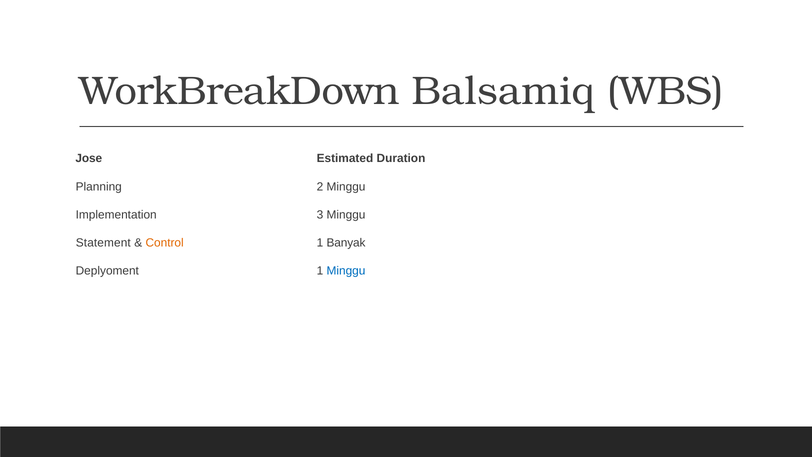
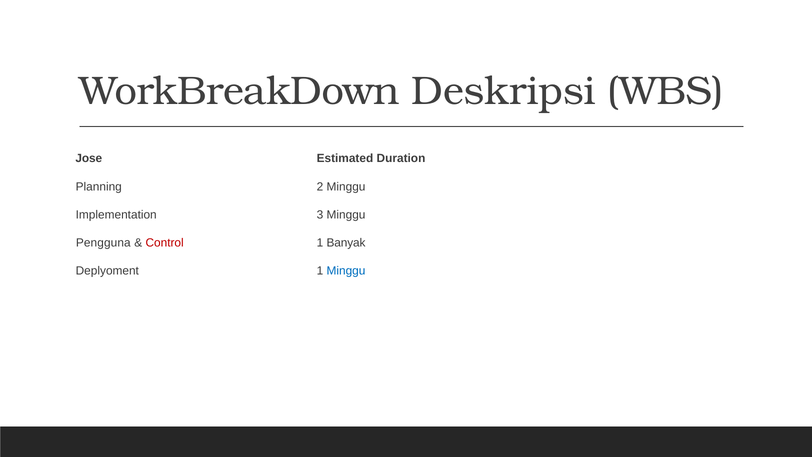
Balsamiq: Balsamiq -> Deskripsi (504, 91)
Statement: Statement -> Pengguna (103, 243)
Control colour: orange -> red (165, 243)
